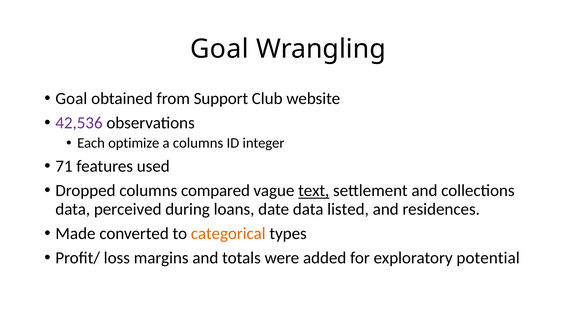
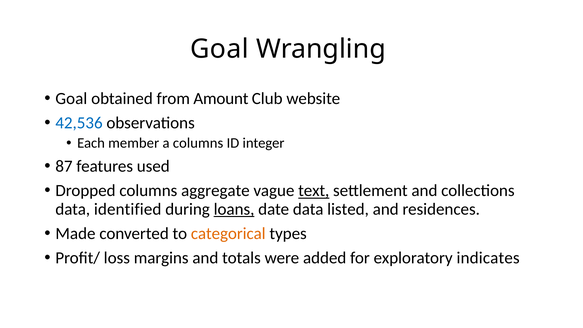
Support: Support -> Amount (221, 99)
42,536 colour: purple -> blue (79, 123)
optimize: optimize -> member (134, 143)
71: 71 -> 87 (64, 166)
compared: compared -> aggregate (215, 191)
perceived: perceived -> identified (128, 209)
loans underline: none -> present (234, 209)
potential: potential -> indicates (488, 258)
